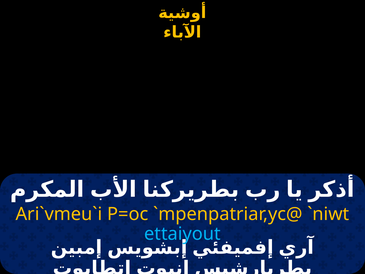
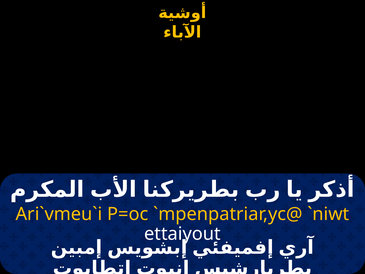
ettaiyout colour: light blue -> white (182, 234)
